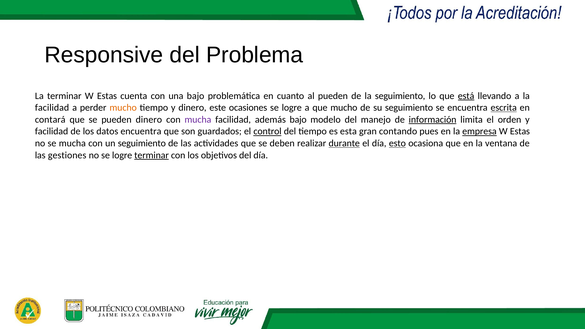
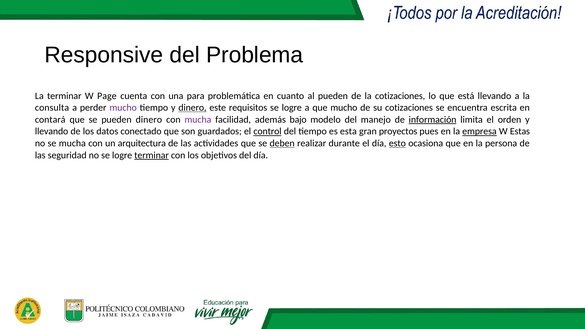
Estas: Estas -> Page (107, 96)
una bajo: bajo -> para (196, 96)
la seguimiento: seguimiento -> cotizaciones (400, 96)
está underline: present -> none (466, 96)
facilidad: facilidad -> consulta (52, 108)
mucho colour: orange -> purple (123, 108)
dinero underline: none -> present (192, 108)
ocasiones: ocasiones -> requisitos (248, 108)
su seguimiento: seguimiento -> cotizaciones (409, 108)
escrita underline: present -> none (504, 108)
facilidad: facilidad -> llevando (52, 131)
datos encuentra: encuentra -> conectado (141, 131)
contando: contando -> proyectos (398, 131)
un seguimiento: seguimiento -> arquitectura (142, 143)
deben underline: none -> present (282, 143)
durante underline: present -> none (344, 143)
ventana: ventana -> persona (501, 143)
gestiones: gestiones -> seguridad (67, 155)
